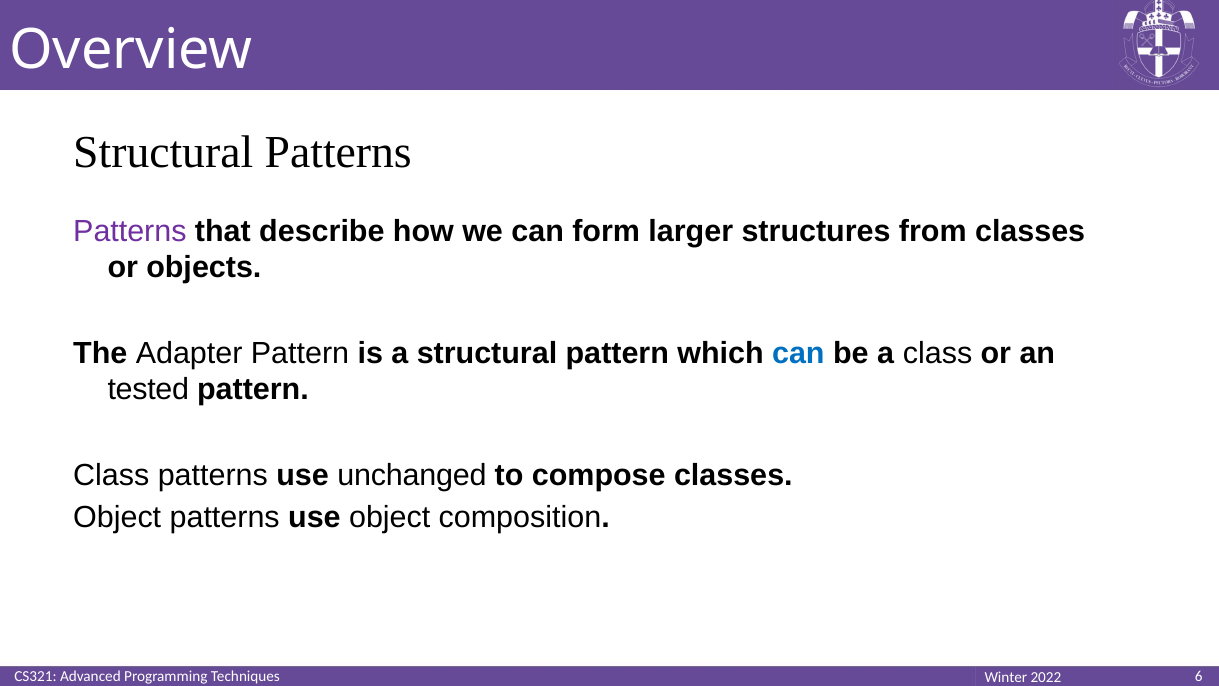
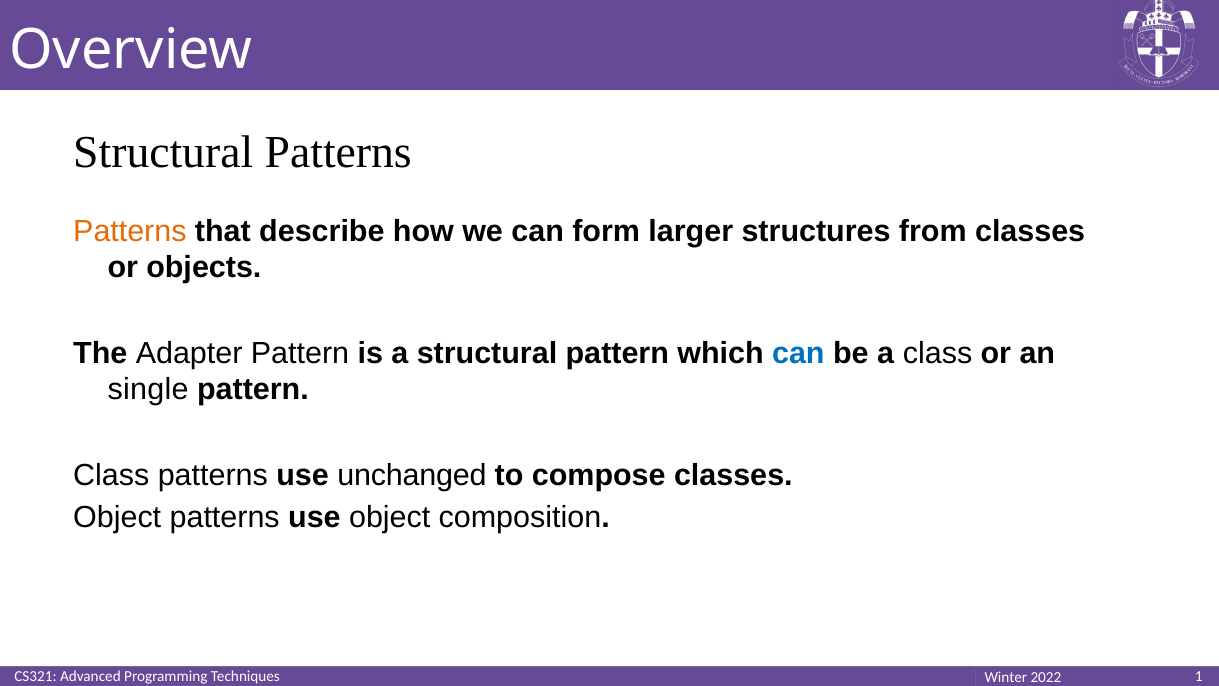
Patterns colour: purple -> orange (130, 231)
tested: tested -> single (148, 390)
6: 6 -> 1 (1199, 676)
